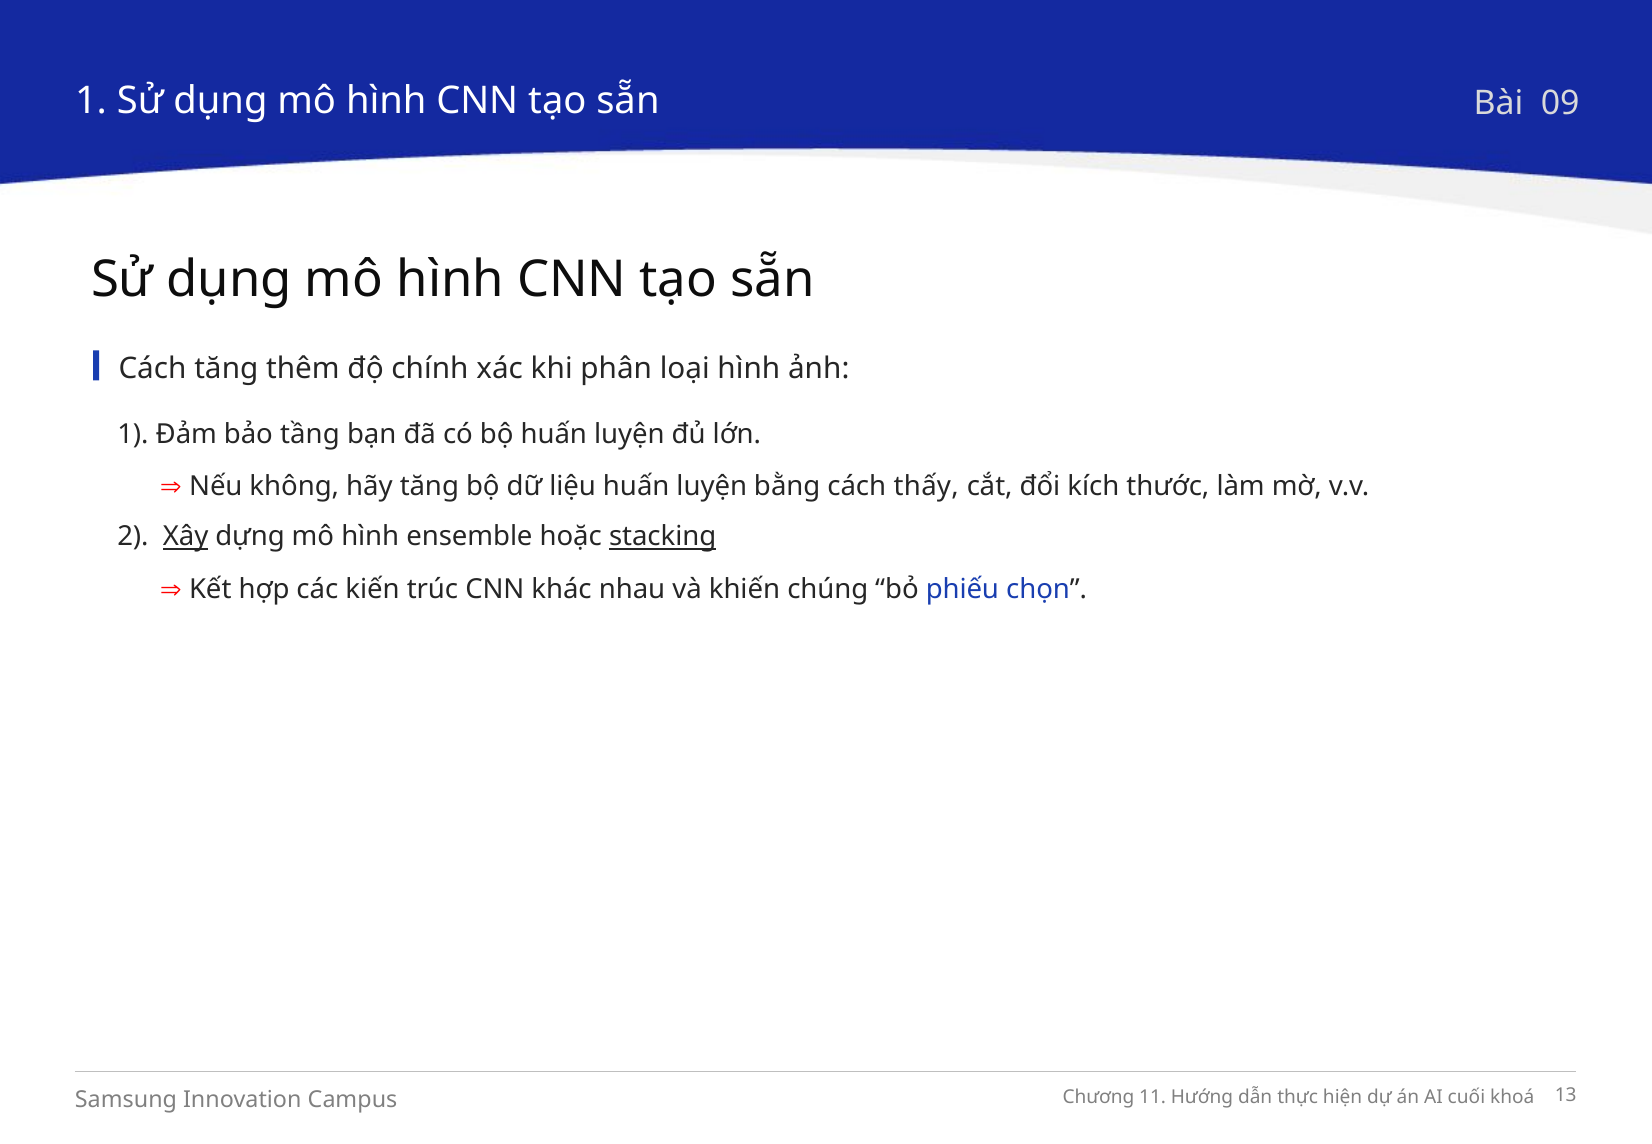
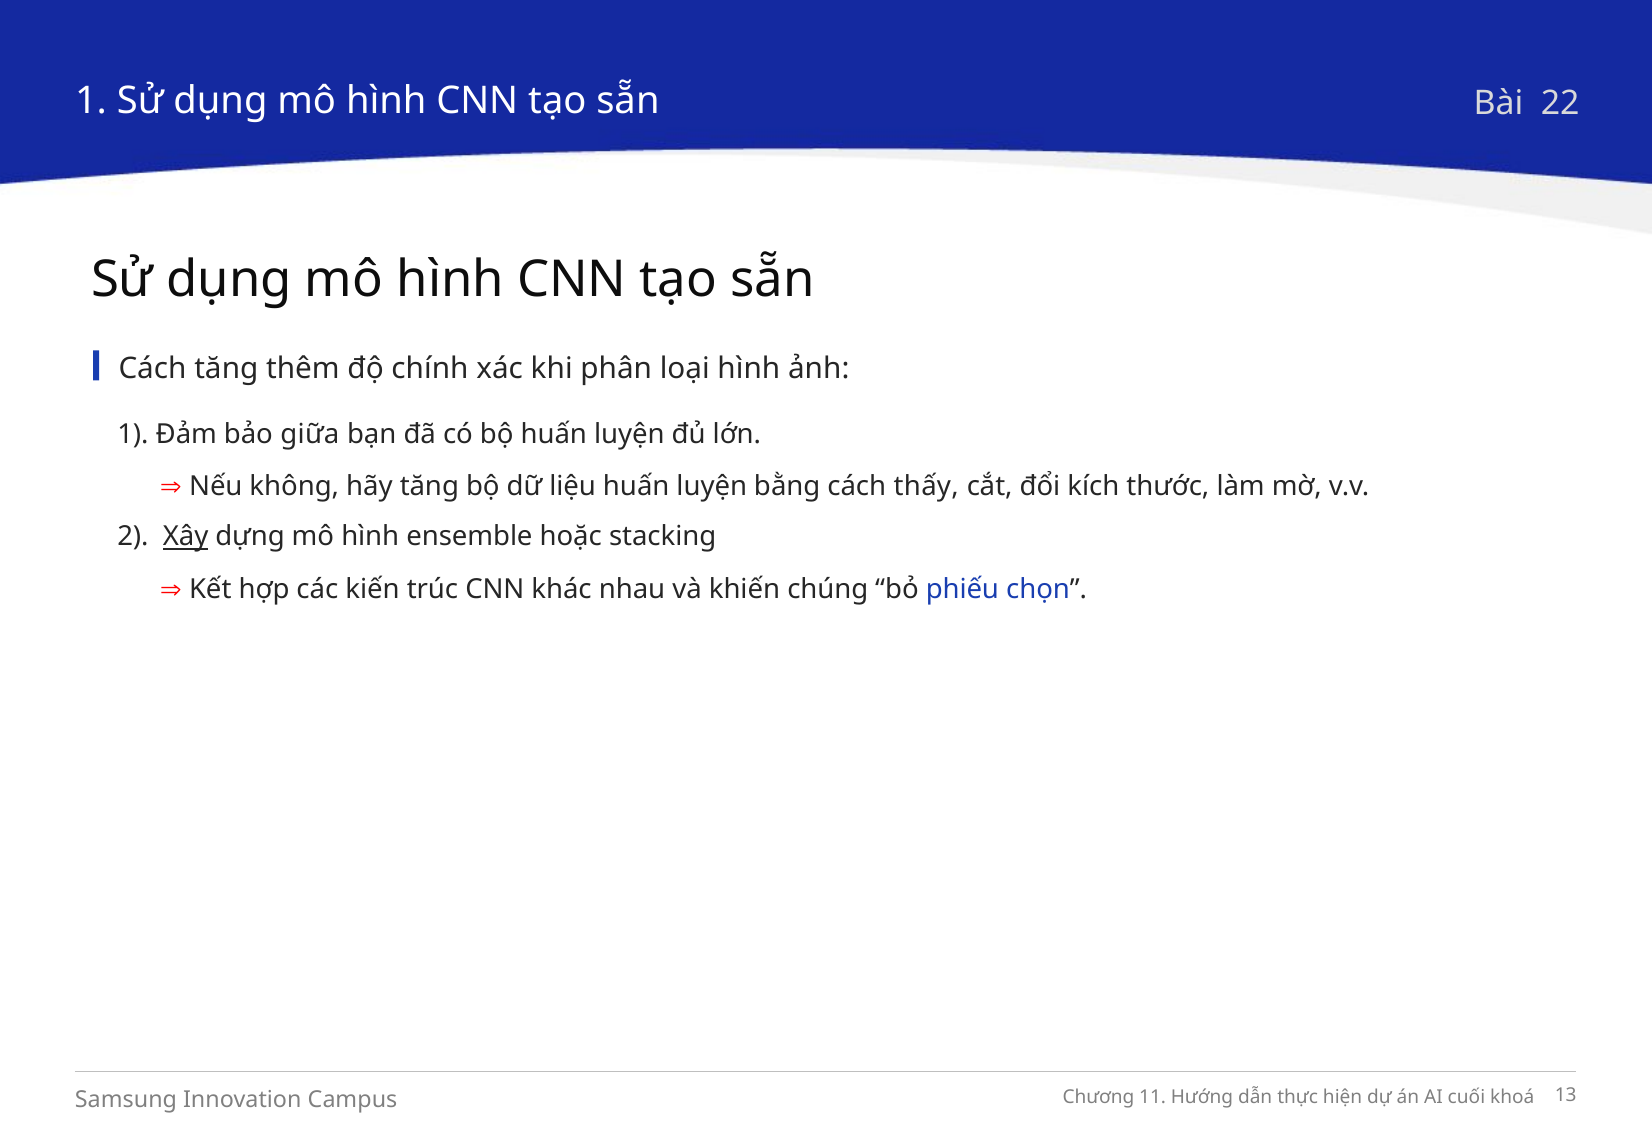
09: 09 -> 22 (1560, 103)
tầng: tầng -> giữa (310, 434)
stacking underline: present -> none (663, 537)
